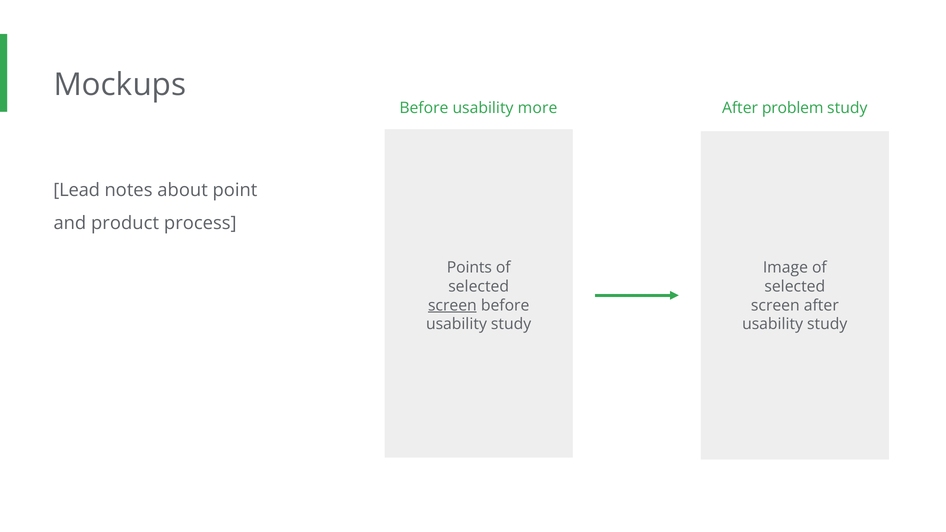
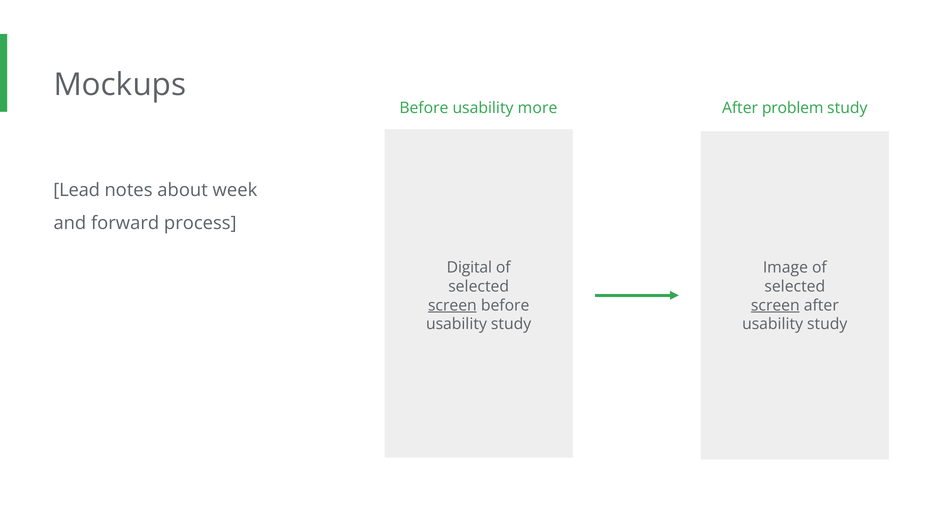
point: point -> week (235, 190)
product: product -> forward (125, 223)
Points: Points -> Digital (469, 268)
screen underline: none -> present (775, 305)
